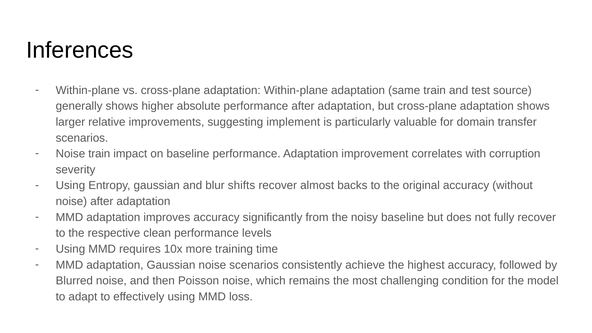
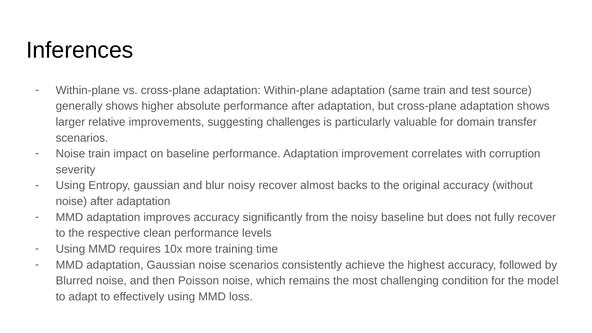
implement: implement -> challenges (293, 122)
blur shifts: shifts -> noisy (242, 186)
